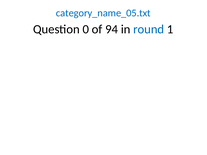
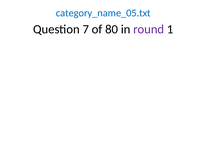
0: 0 -> 7 (86, 29)
94: 94 -> 80 (112, 29)
round colour: blue -> purple (149, 29)
